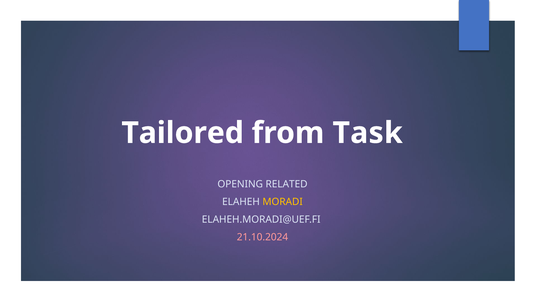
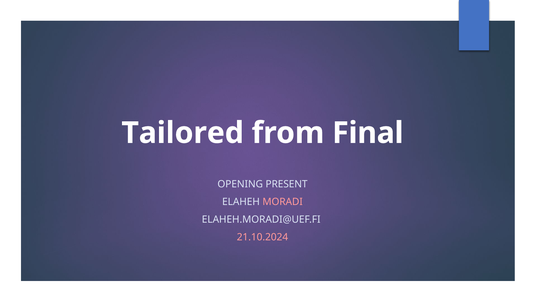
Task: Task -> Final (368, 133)
RELATED: RELATED -> PRESENT (287, 184)
MORADI colour: yellow -> pink (283, 201)
